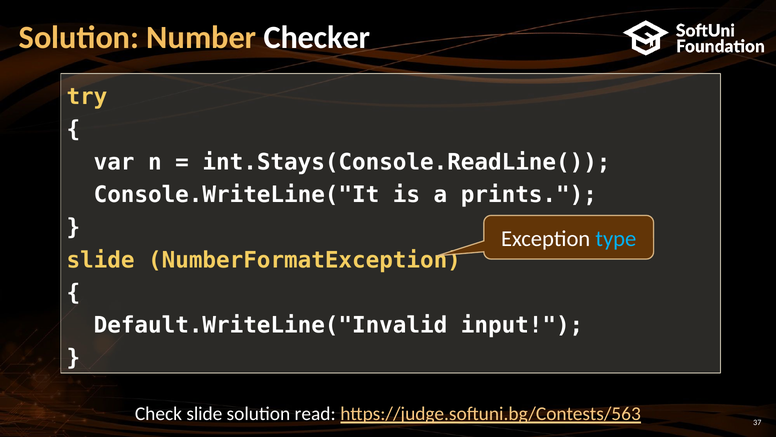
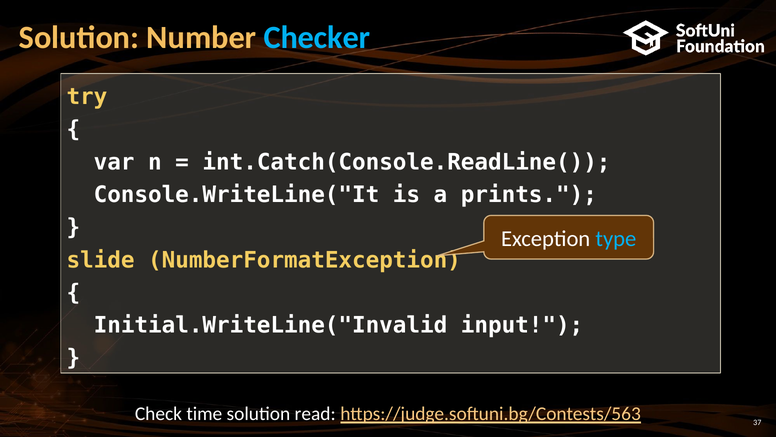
Checker colour: white -> light blue (317, 38)
int.Stays(Console.ReadLine(: int.Stays(Console.ReadLine( -> int.Catch(Console.ReadLine( (406, 162)
Default.WriteLine("Invalid: Default.WriteLine("Invalid -> Initial.WriteLine("Invalid (270, 325)
Check slide: slide -> time (204, 414)
